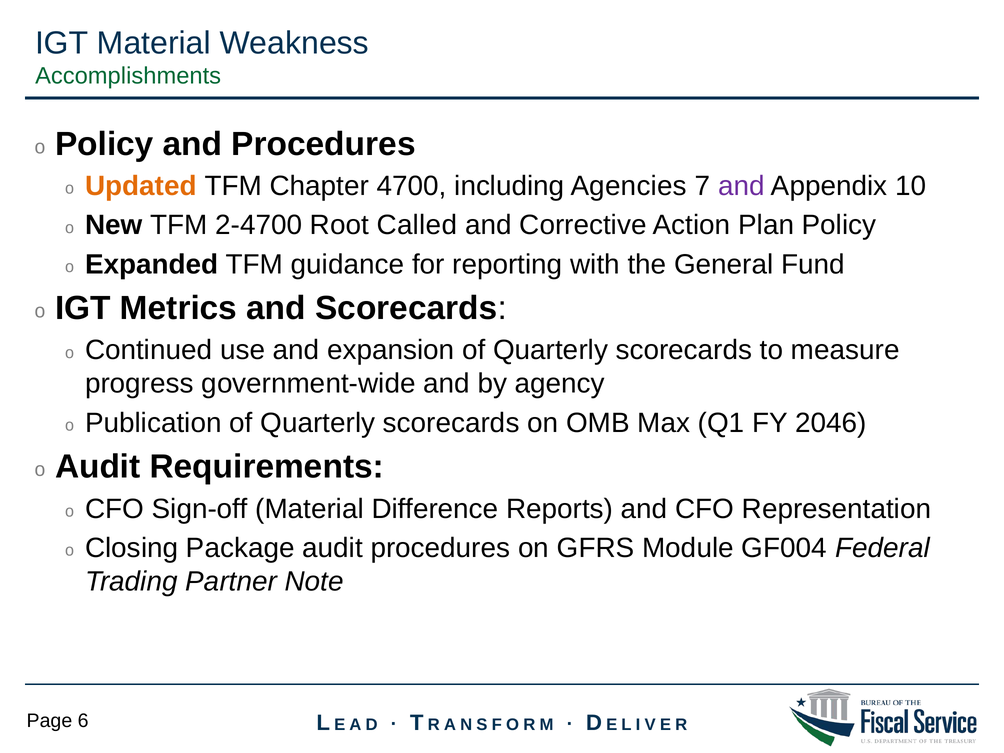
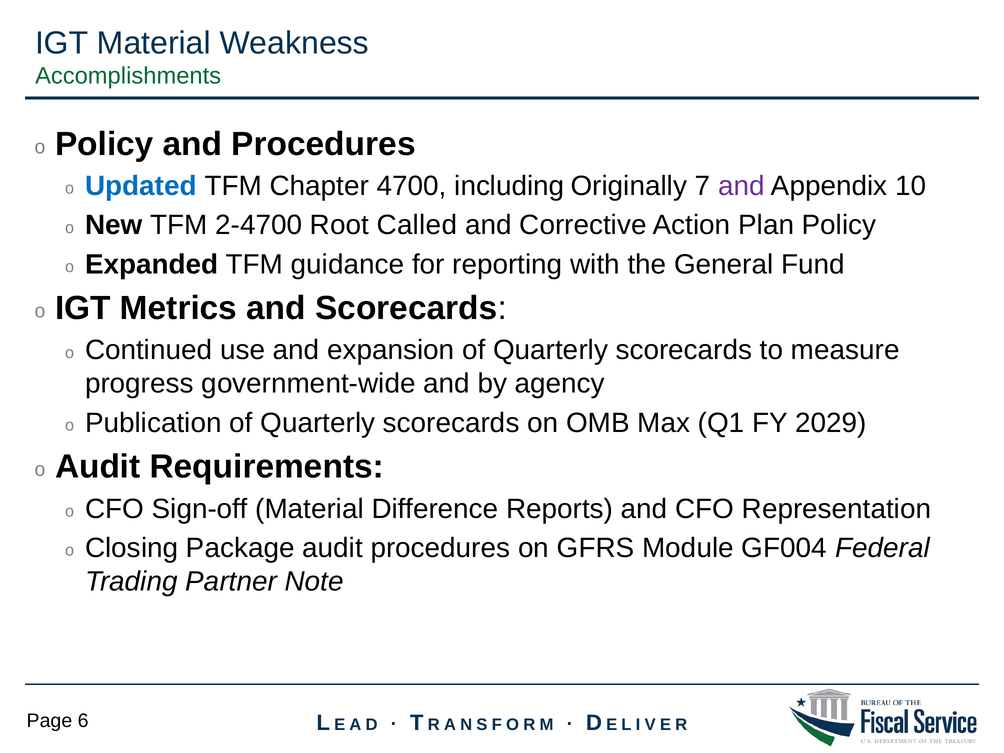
Updated colour: orange -> blue (141, 186)
Agencies: Agencies -> Originally (629, 186)
2046: 2046 -> 2029 (831, 423)
